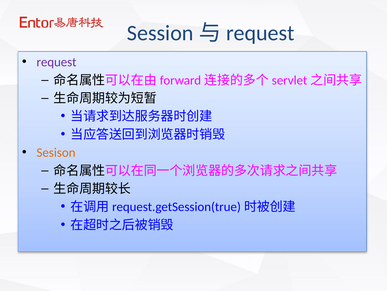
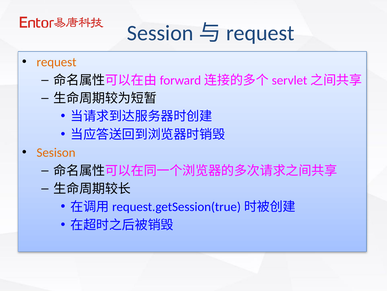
request colour: purple -> orange (57, 62)
